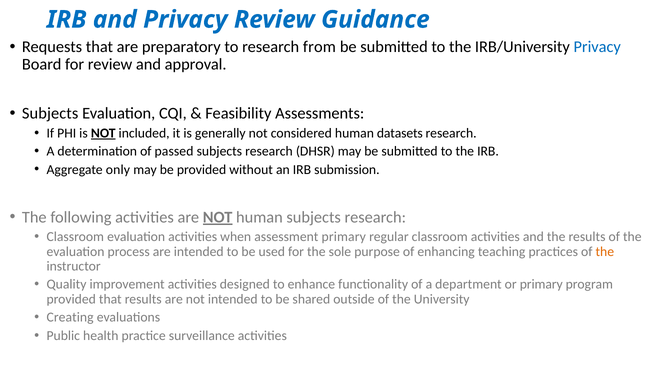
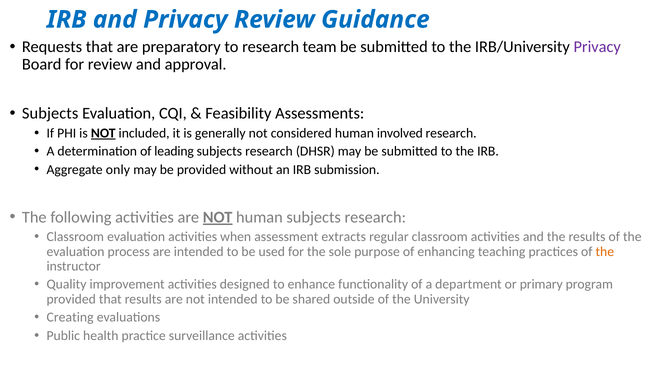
from: from -> team (320, 47)
Privacy colour: blue -> purple (597, 47)
datasets: datasets -> involved (400, 133)
passed: passed -> leading (174, 151)
assessment primary: primary -> extracts (344, 236)
